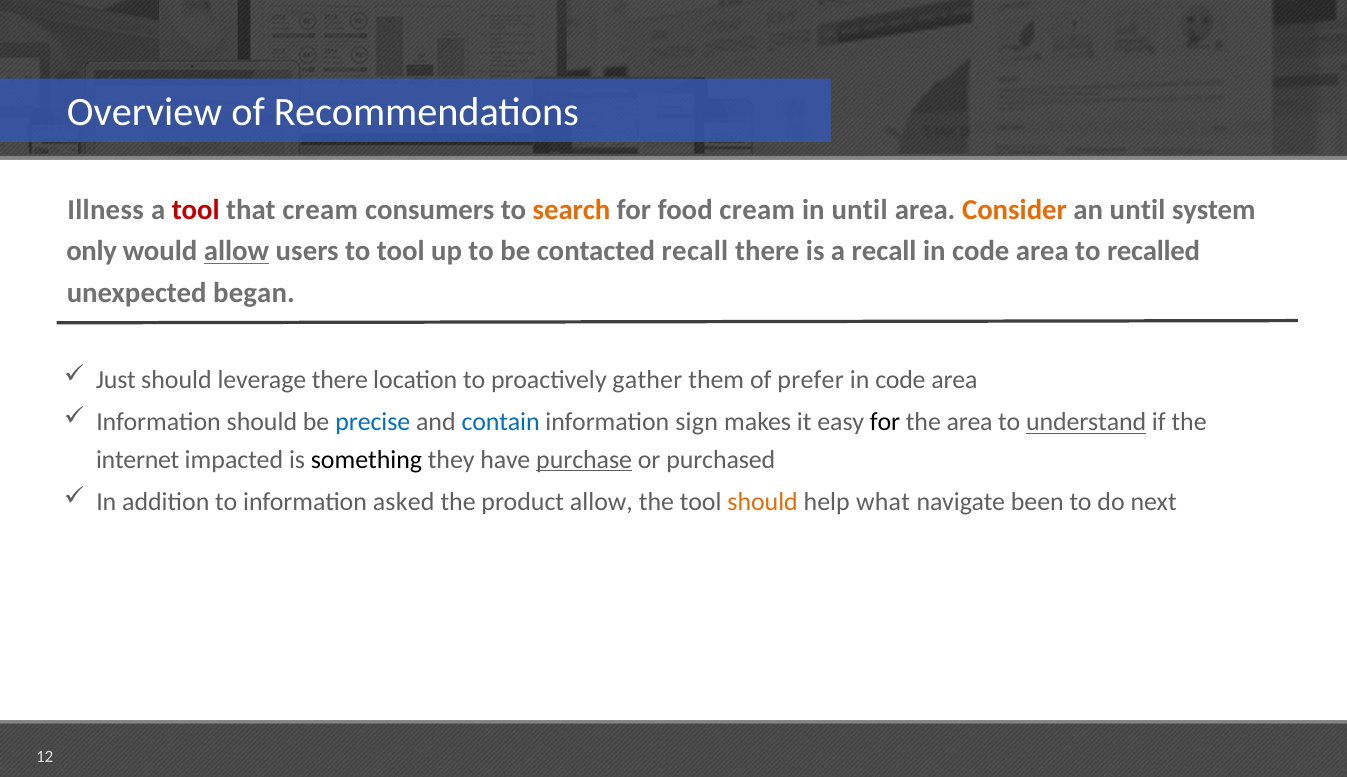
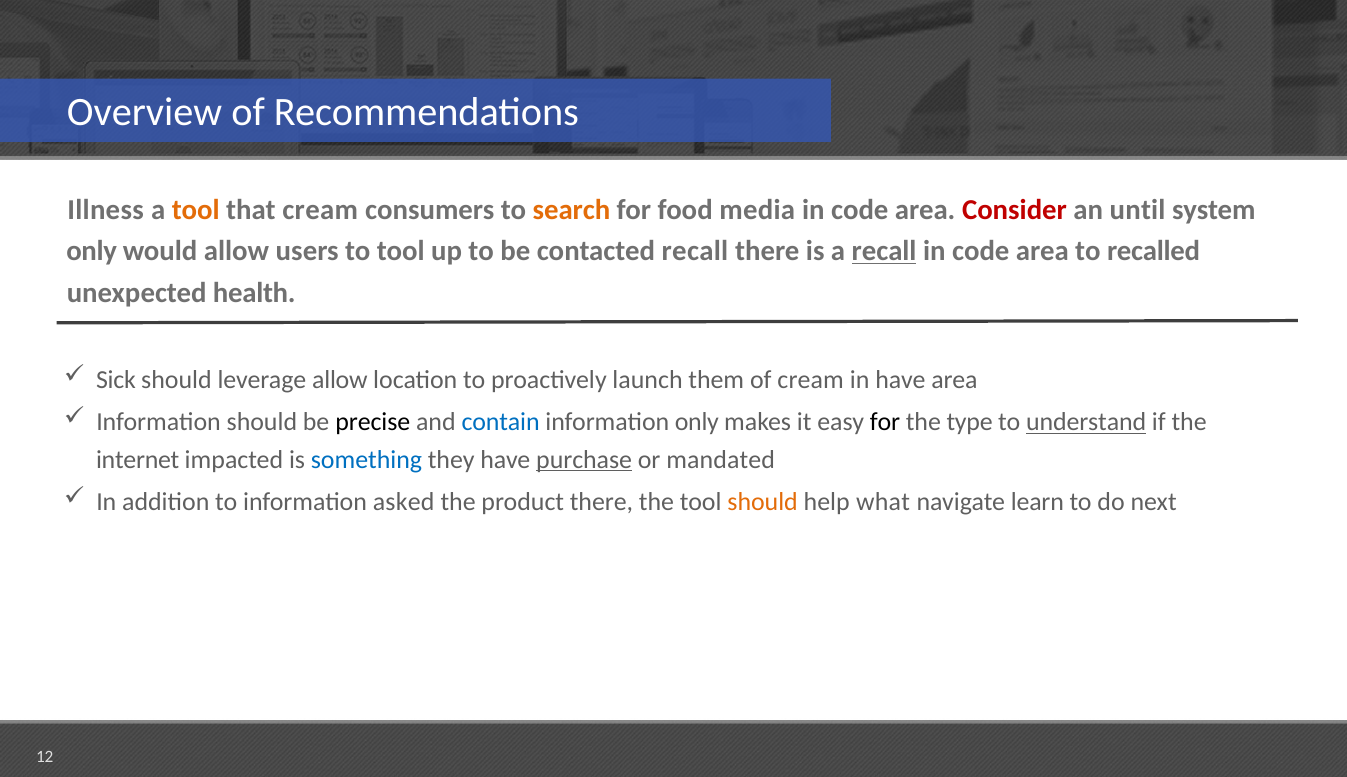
tool colour: red -> orange (196, 210)
food cream: cream -> media (757, 210)
until: until -> code (860, 210)
Consider colour: orange -> red (1014, 210)
allow underline: present -> none (237, 251)
recall underline: none -> present (884, 251)
began: began -> health (254, 293)
Just: Just -> Sick (116, 380)
leverage there: there -> allow (340, 380)
gather: gather -> launch (648, 380)
of prefer: prefer -> cream (811, 380)
code: code -> have (900, 380)
precise colour: blue -> black (373, 422)
information sign: sign -> only (697, 422)
the area: area -> type (970, 422)
something colour: black -> blue (366, 460)
purchased: purchased -> mandated (721, 460)
product allow: allow -> there (601, 502)
been: been -> learn (1037, 502)
